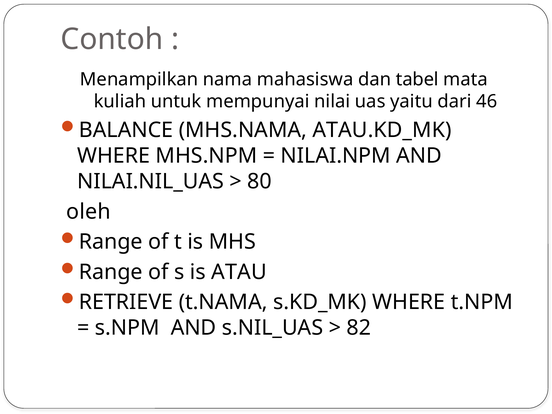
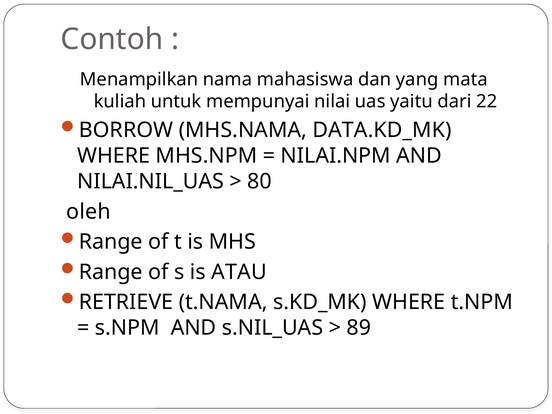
tabel: tabel -> yang (417, 79)
46: 46 -> 22 (487, 102)
BALANCE: BALANCE -> BORROW (126, 130)
ATAU.KD_MK: ATAU.KD_MK -> DATA.KD_MK (382, 130)
82: 82 -> 89 (359, 328)
